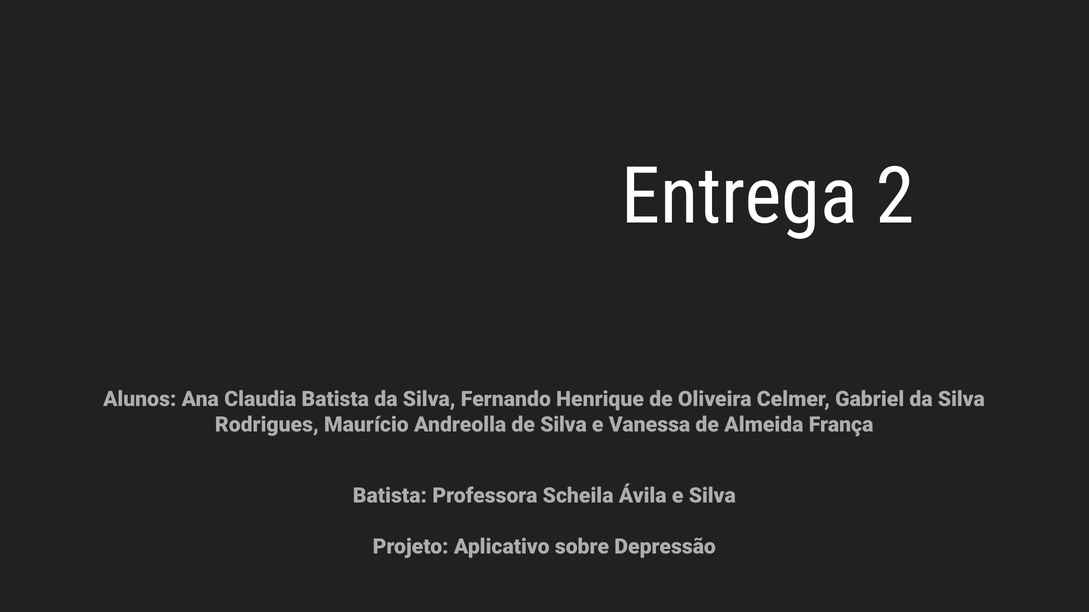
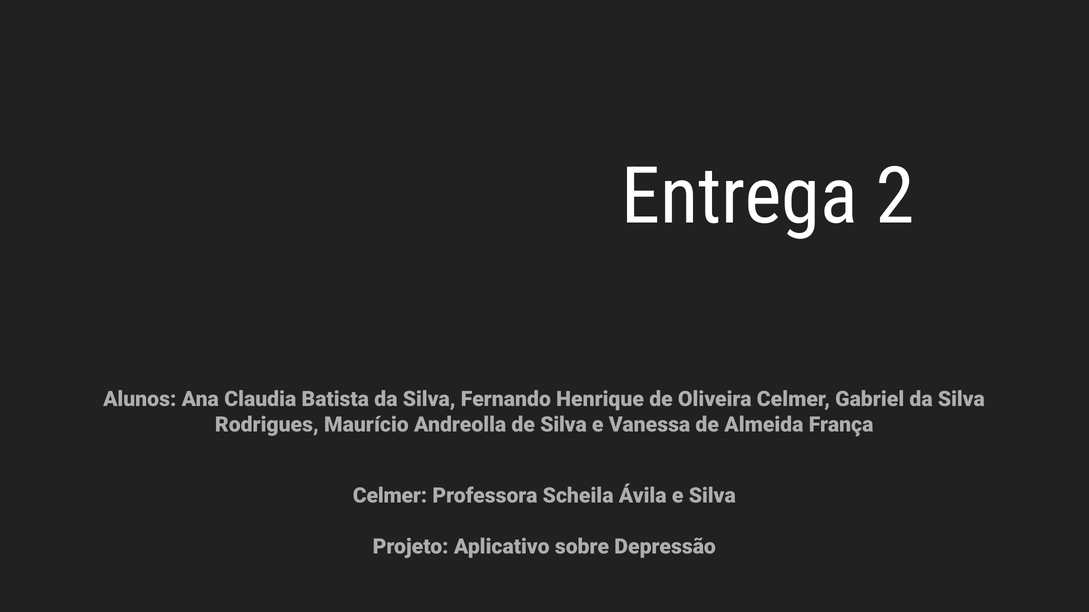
Batista: Batista -> Celmer (390, 496)
